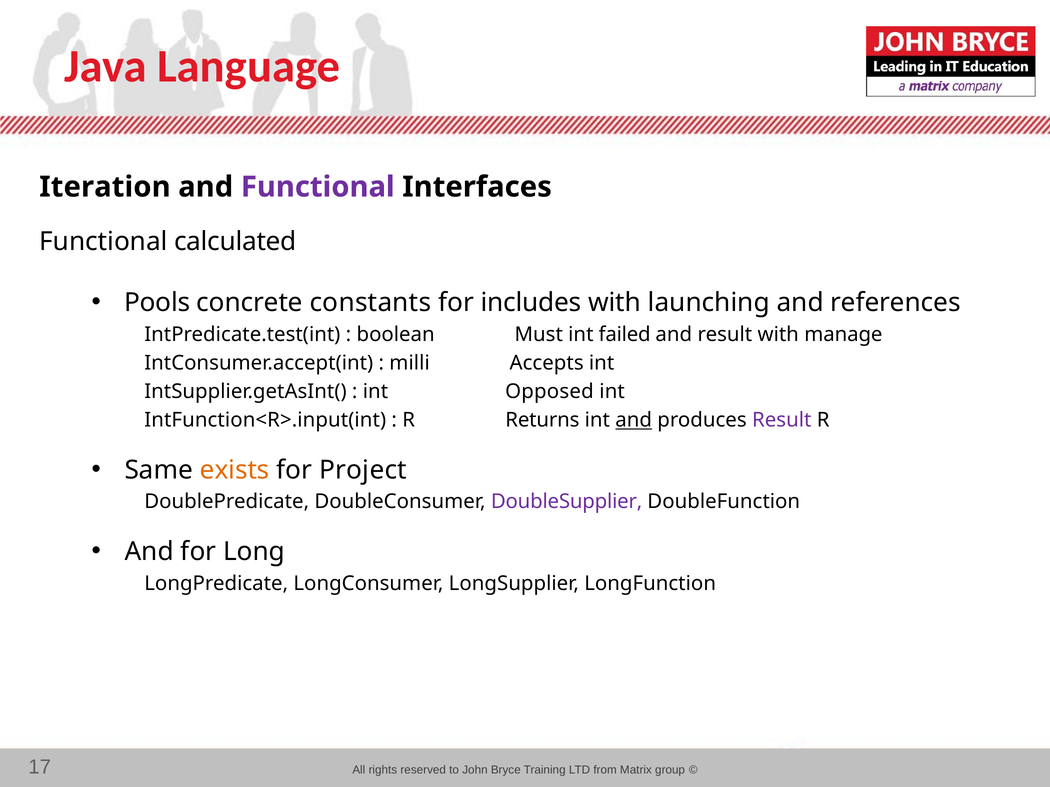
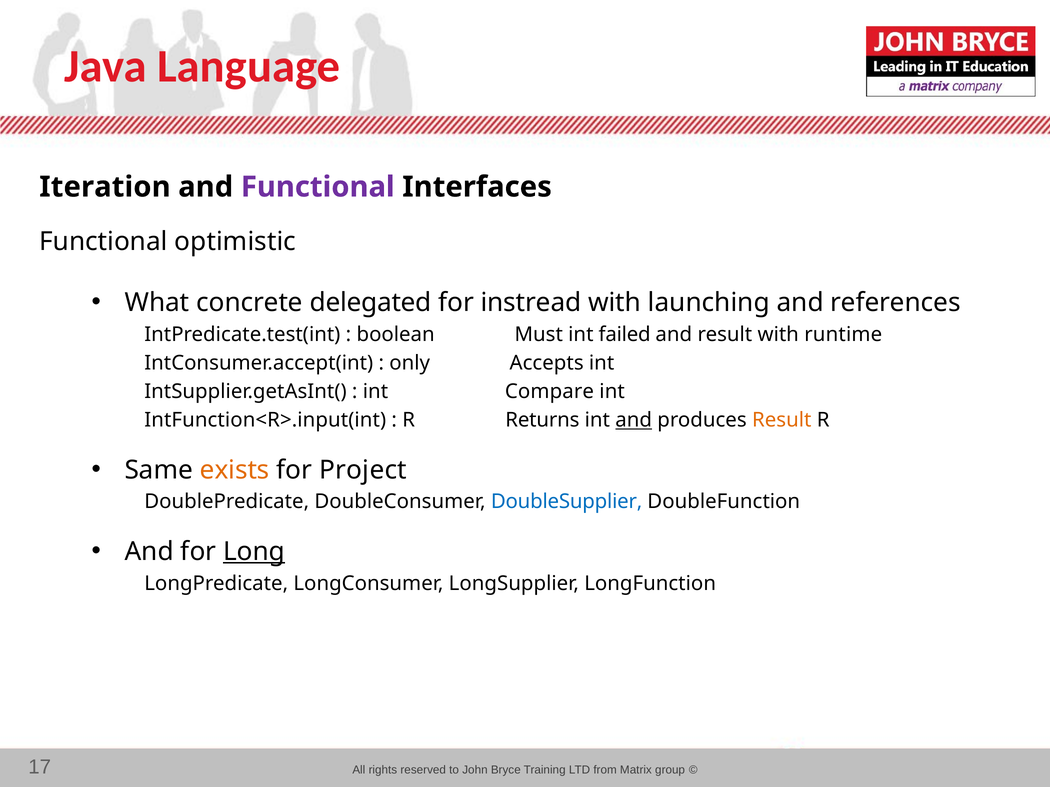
calculated: calculated -> optimistic (235, 242)
Pools: Pools -> What (157, 303)
constants: constants -> delegated (371, 303)
includes: includes -> instread (531, 303)
manage: manage -> runtime (843, 335)
milli: milli -> only (410, 363)
Opposed: Opposed -> Compare (549, 392)
Result colour: purple -> orange (782, 420)
DoubleSupplier colour: purple -> blue (567, 502)
Long underline: none -> present (254, 552)
